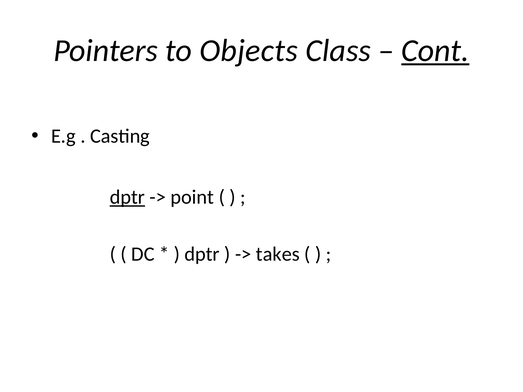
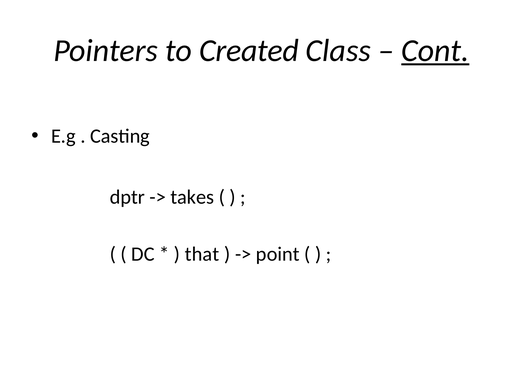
Objects: Objects -> Created (249, 51)
dptr underline: present -> none (127, 197)
point: point -> takes (192, 197)
dptr: dptr -> that (202, 254)
takes: takes -> point (278, 254)
